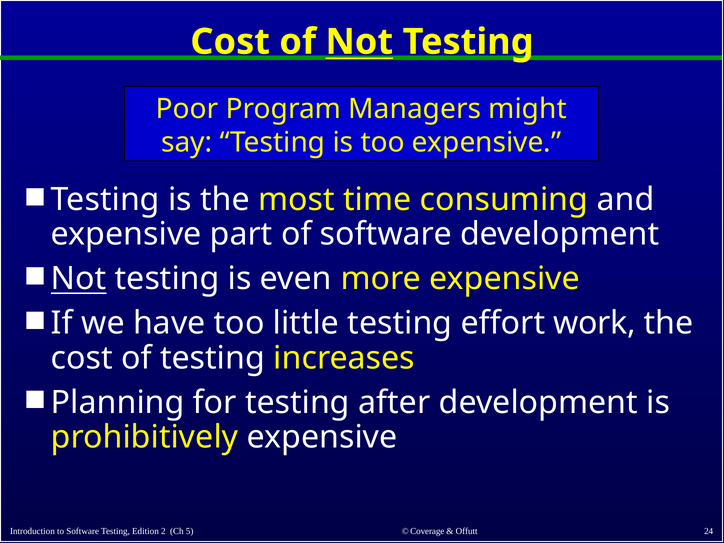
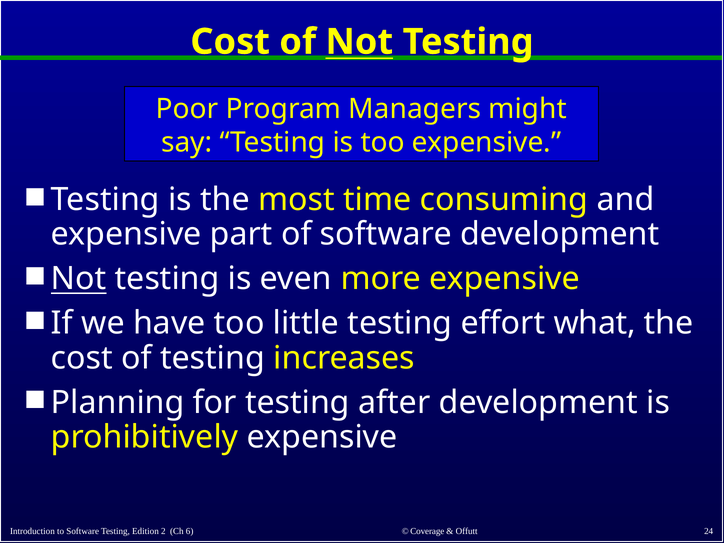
work: work -> what (595, 323)
5: 5 -> 6 (190, 531)
